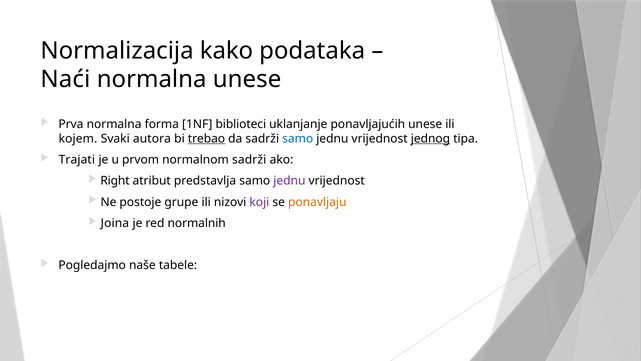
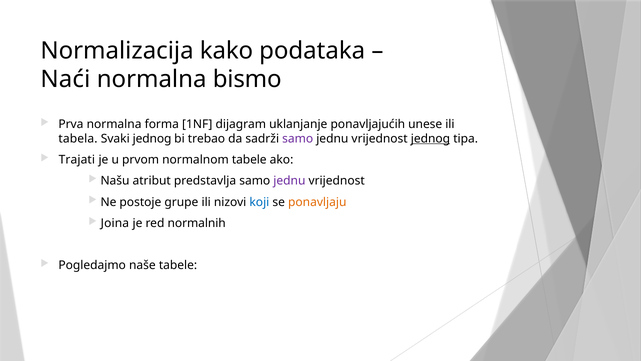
normalna unese: unese -> bismo (247, 79)
biblioteci: biblioteci -> dijagram (241, 124)
kojem: kojem -> tabela (78, 138)
Svaki autora: autora -> jednog (152, 138)
trebao underline: present -> none (206, 138)
samo colour: blue -> purple (298, 138)
normalnom sadrži: sadrži -> tabele (249, 160)
Right: Right -> Našu (115, 181)
koji colour: purple -> blue (259, 202)
